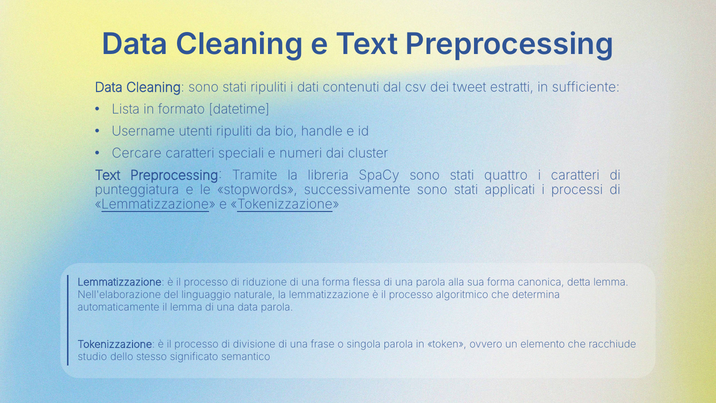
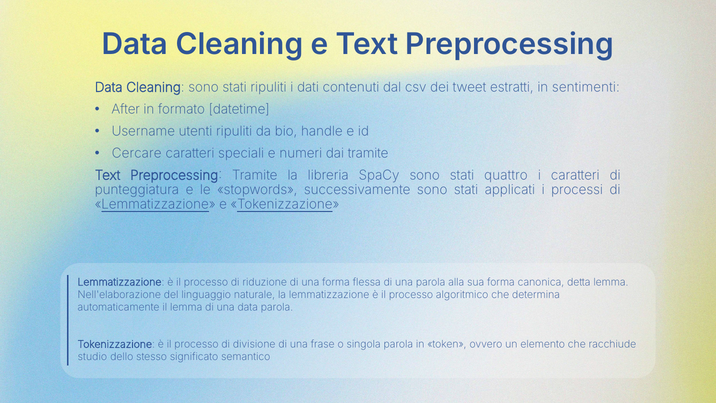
sufficiente: sufficiente -> sentimenti (586, 87)
Lista: Lista -> After (126, 109)
dai cluster: cluster -> tramite (368, 153)
